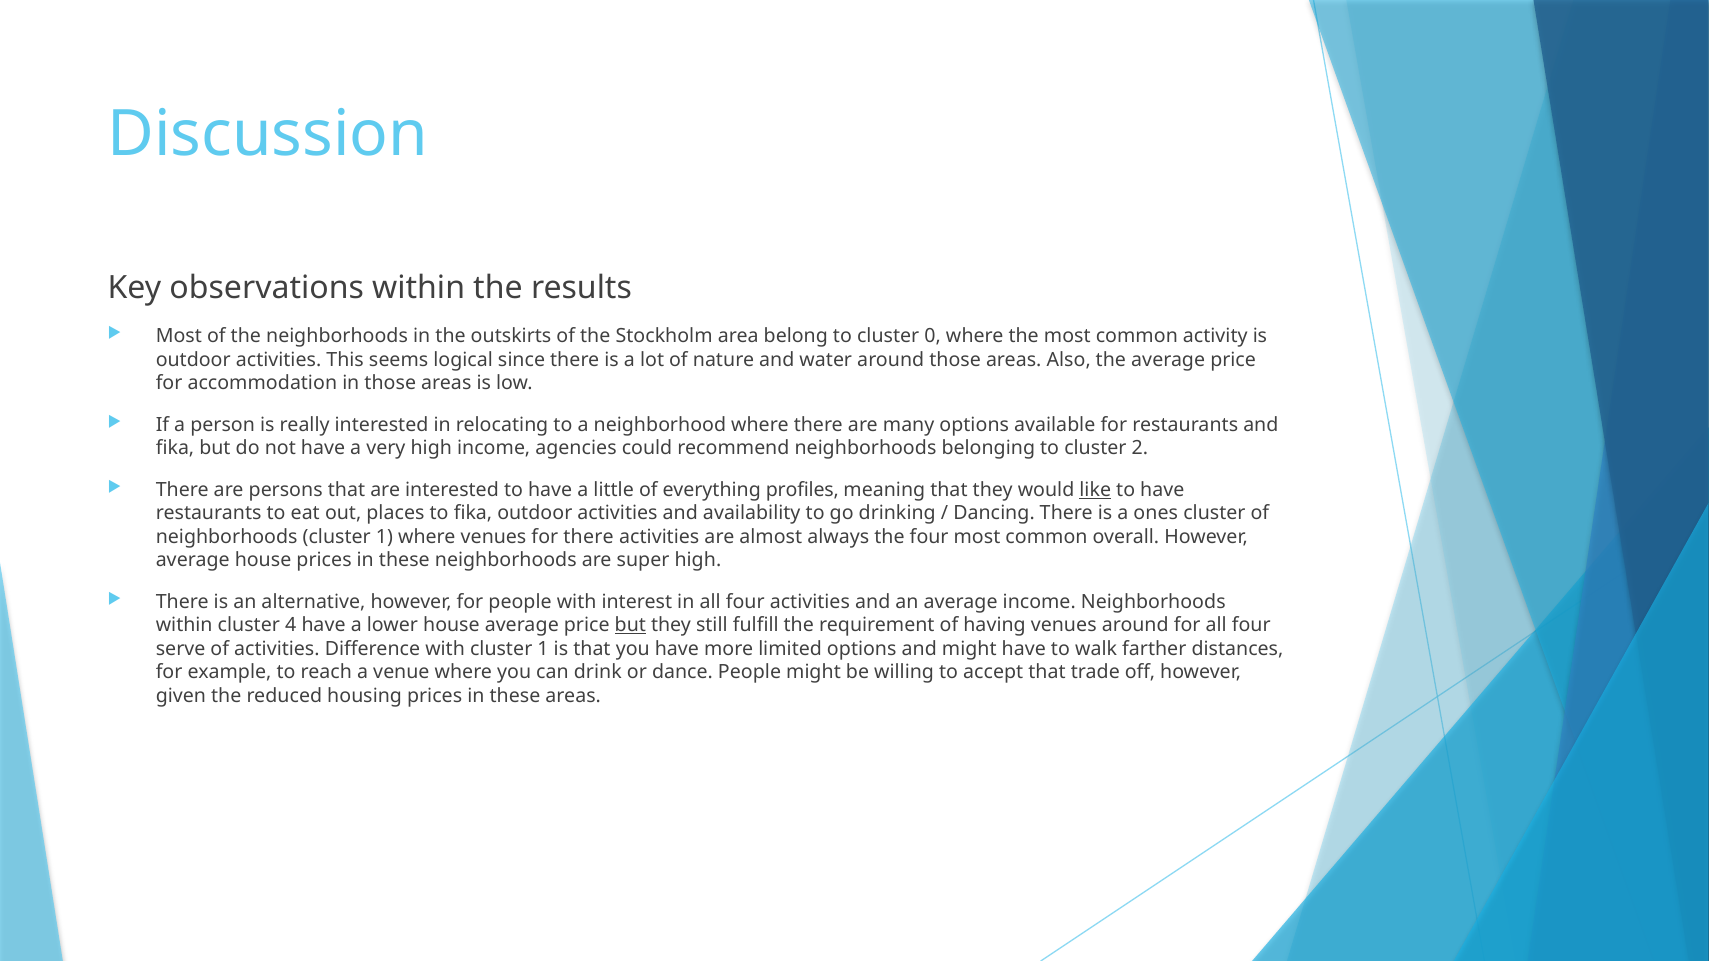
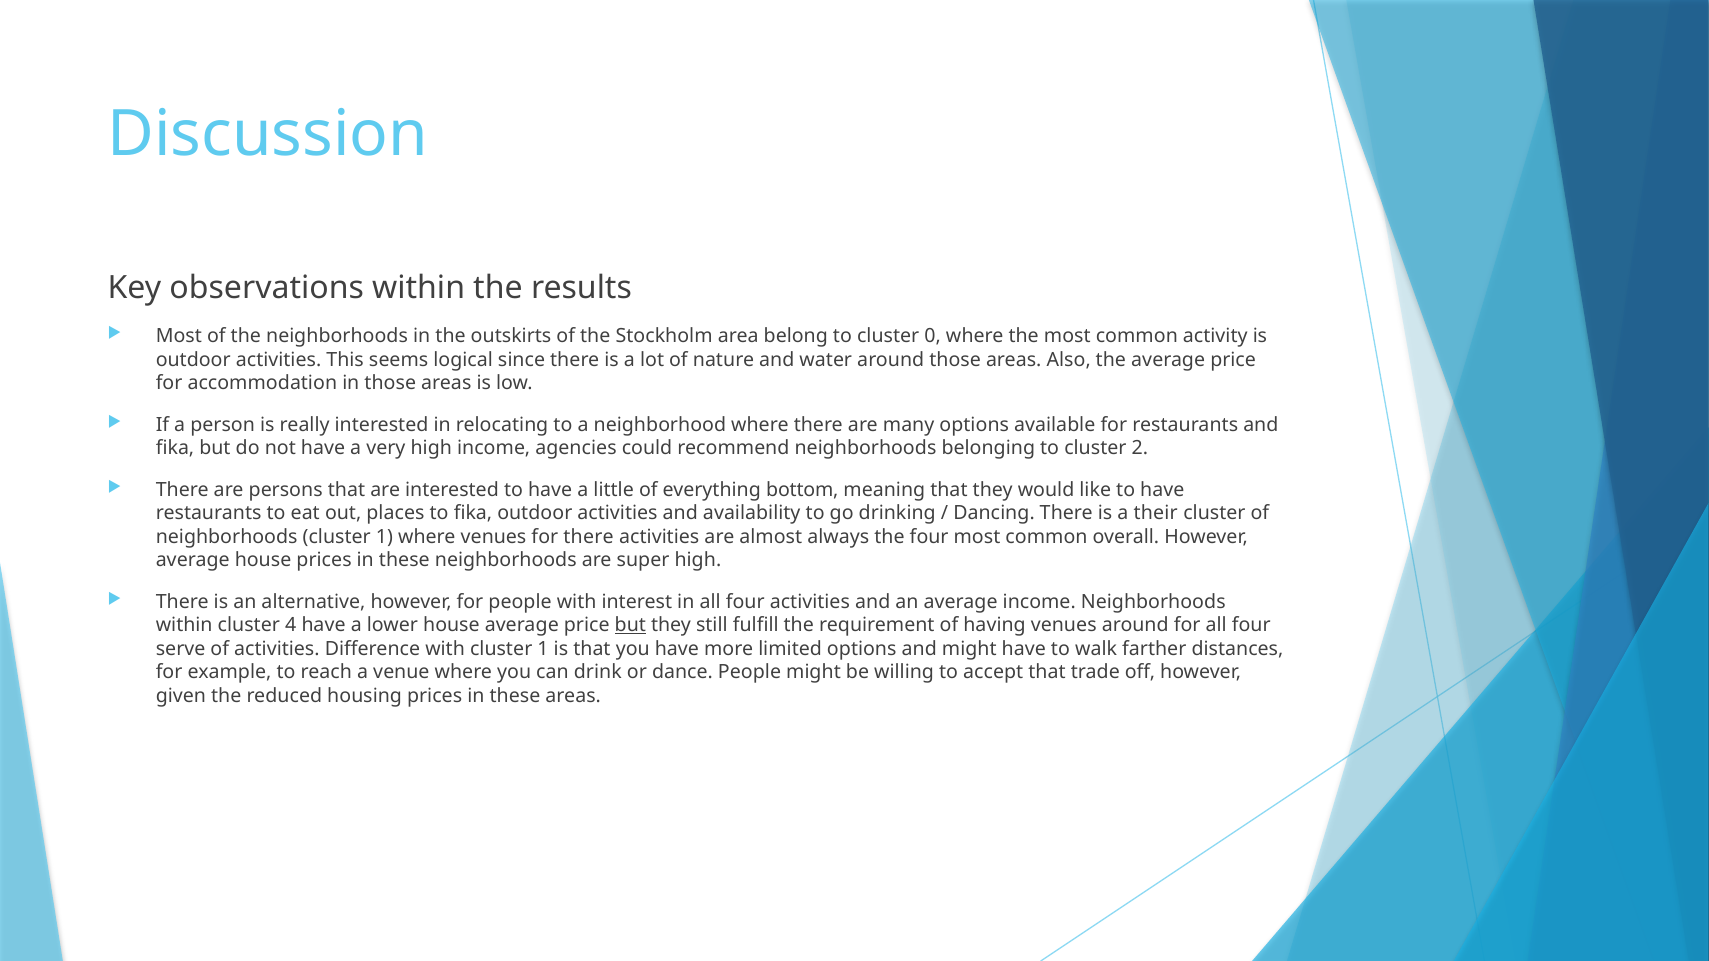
profiles: profiles -> bottom (802, 490)
like underline: present -> none (1095, 490)
ones: ones -> their (1156, 513)
